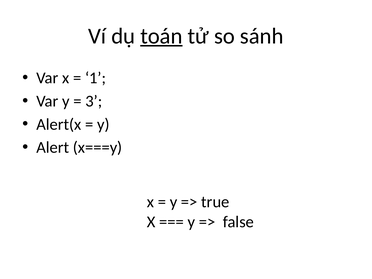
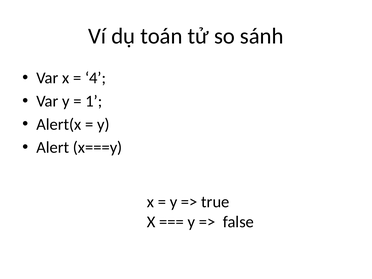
toán underline: present -> none (161, 36)
1: 1 -> 4 (96, 78)
3: 3 -> 1 (94, 101)
